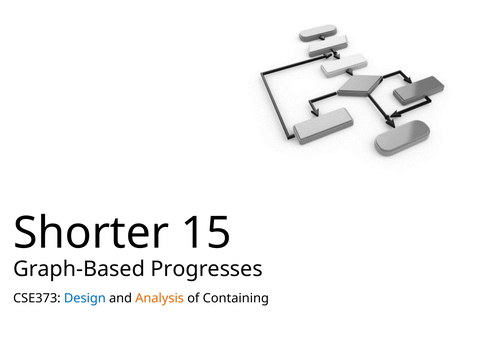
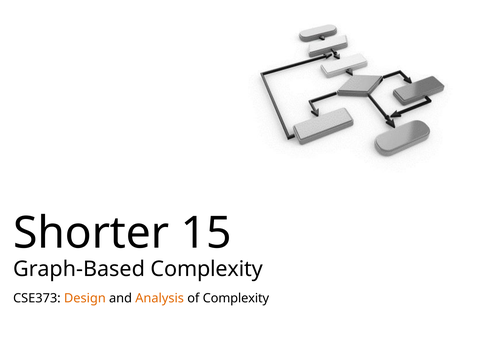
Graph-Based Progresses: Progresses -> Complexity (207, 270)
Design colour: blue -> orange (85, 299)
of Containing: Containing -> Complexity (236, 299)
